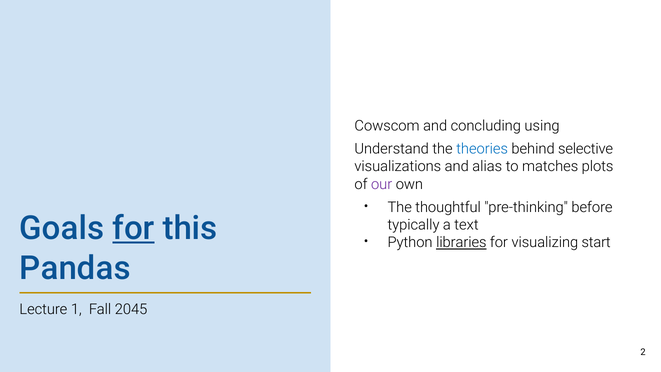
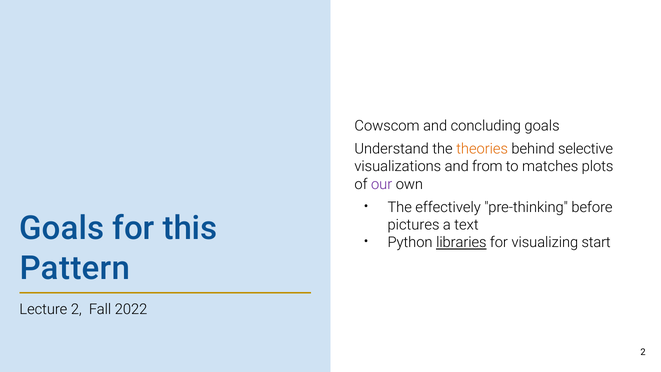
concluding using: using -> goals (542, 126)
theories colour: blue -> orange (482, 149)
alias: alias -> from (487, 166)
thoughtful: thoughtful -> effectively (448, 207)
for underline: present -> none (133, 228)
typically: typically -> pictures (413, 225)
Pandas: Pandas -> Pattern (75, 268)
Lecture 1: 1 -> 2 (76, 309)
2045: 2045 -> 2022 (131, 309)
